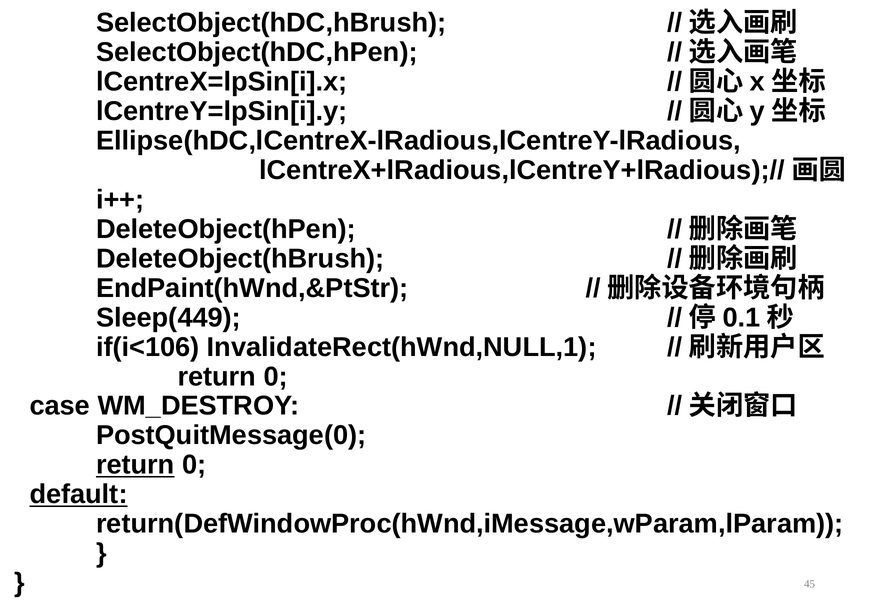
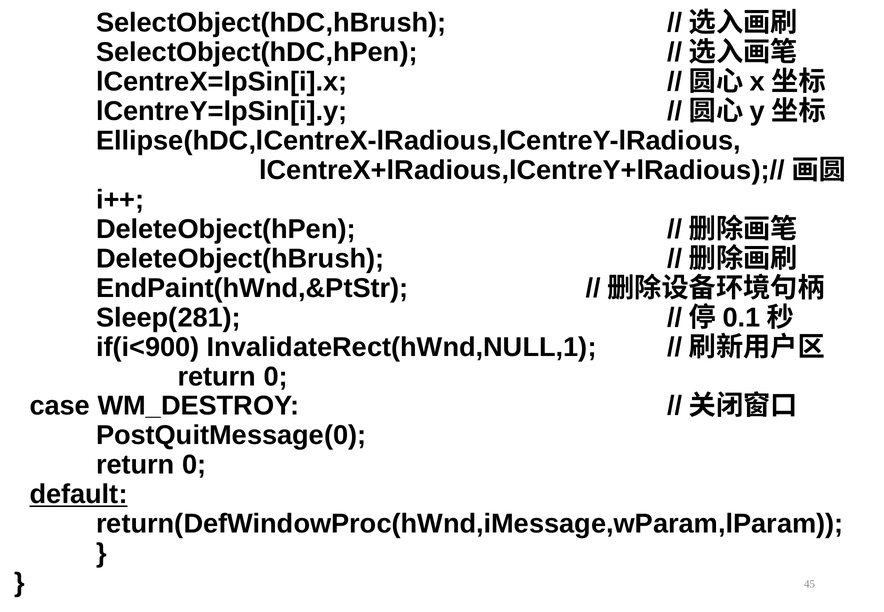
Sleep(449: Sleep(449 -> Sleep(281 (169, 318)
if(i<106: if(i<106 -> if(i<900 (148, 347)
return underline: present -> none (135, 465)
